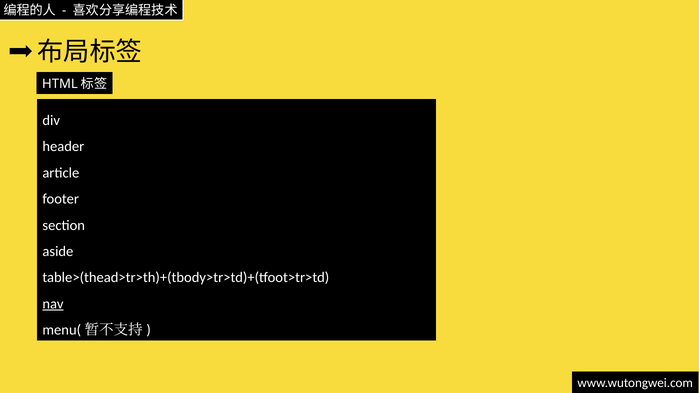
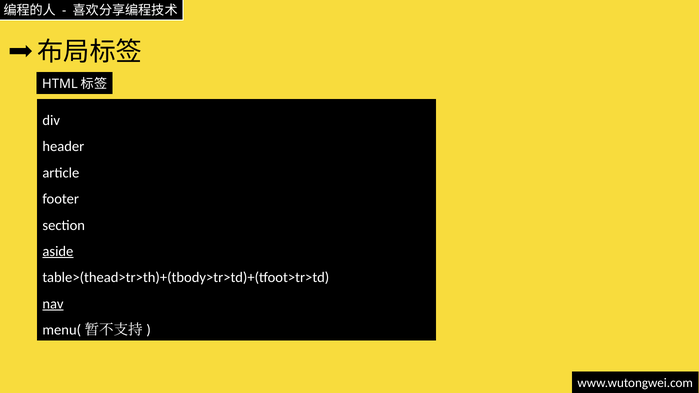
aside underline: none -> present (58, 252)
